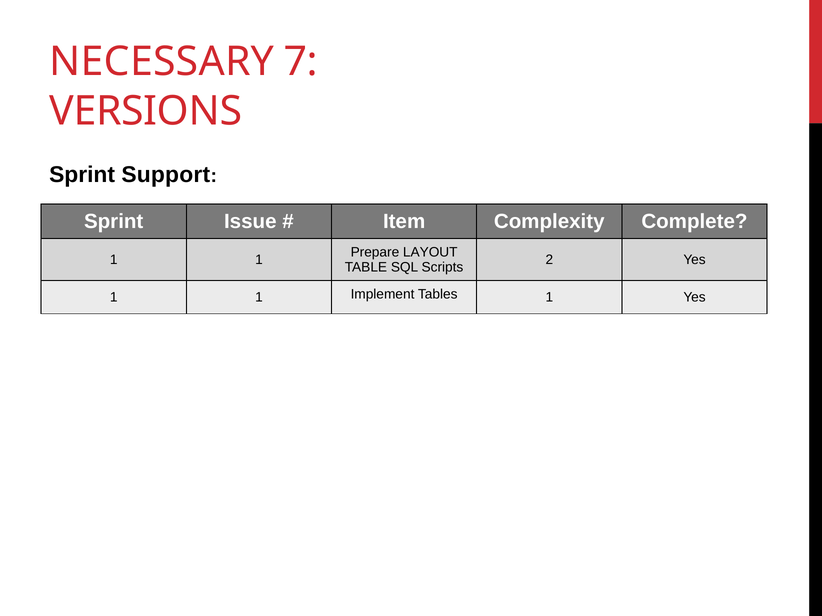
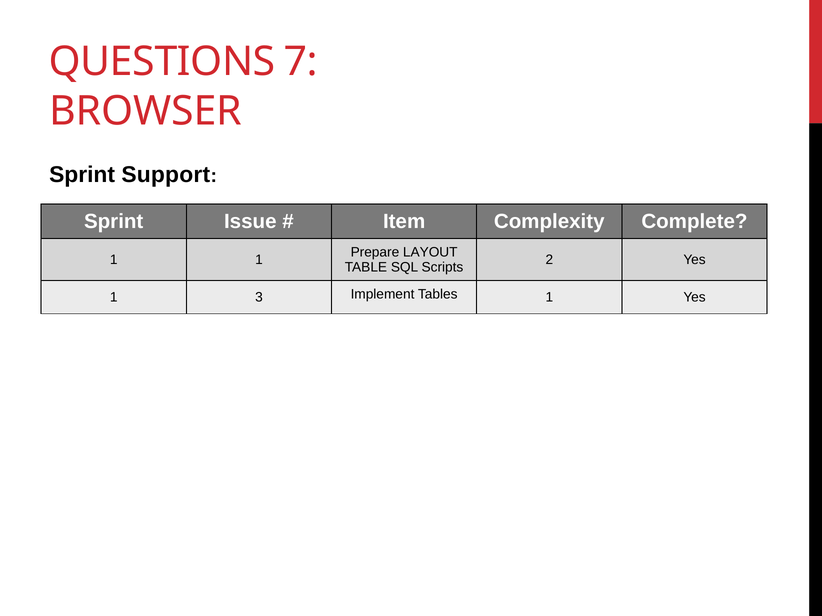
NECESSARY: NECESSARY -> QUESTIONS (162, 62)
VERSIONS: VERSIONS -> BROWSER (146, 111)
1: 1 -> 3 (259, 298)
